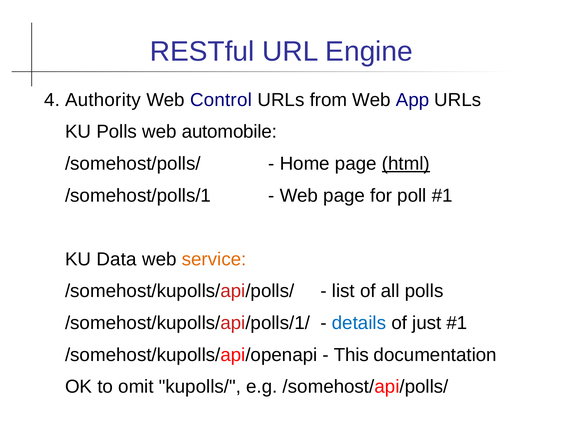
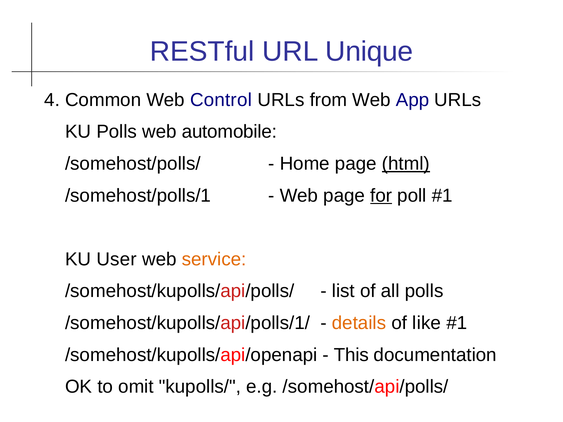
Engine: Engine -> Unique (369, 51)
Authority: Authority -> Common (103, 100)
for underline: none -> present (381, 196)
Data: Data -> User (117, 259)
details colour: blue -> orange (359, 323)
just: just -> like (427, 323)
